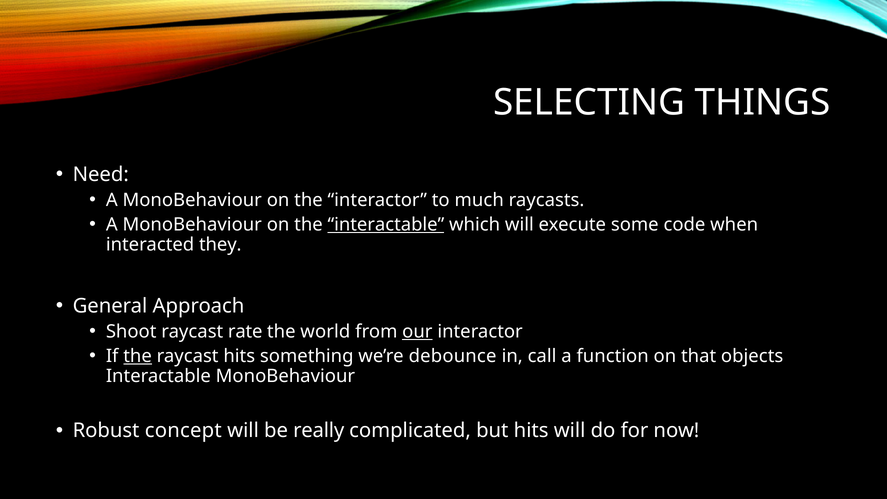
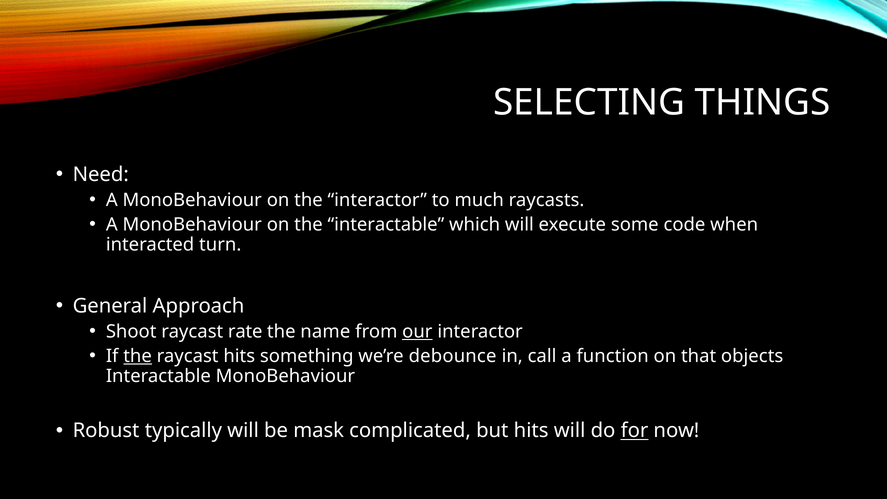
interactable underline: present -> none (386, 225)
they: they -> turn (220, 244)
world: world -> name (325, 331)
concept: concept -> typically (183, 431)
really: really -> mask (319, 431)
for underline: none -> present (635, 431)
